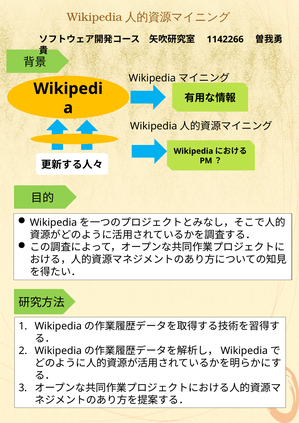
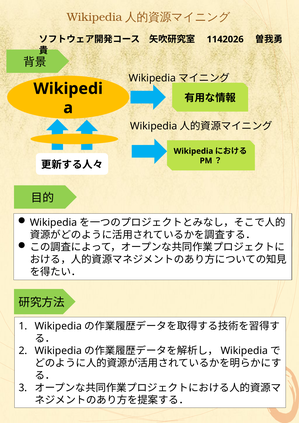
1142266: 1142266 -> 1142026 (225, 39)
